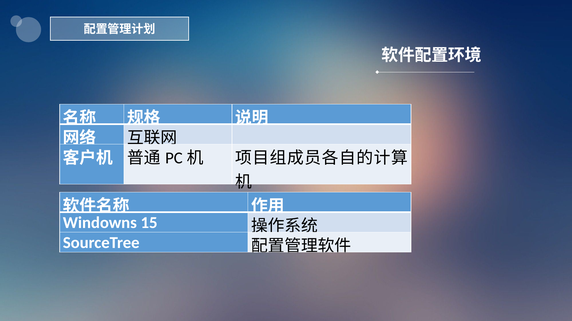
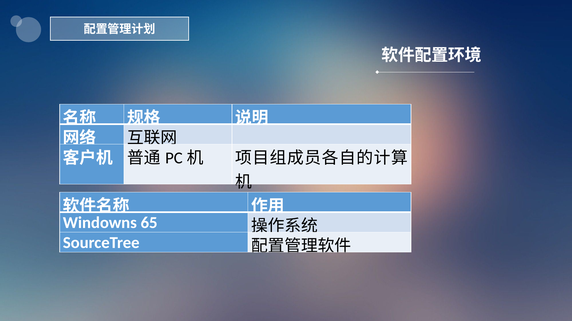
15: 15 -> 65 (149, 223)
